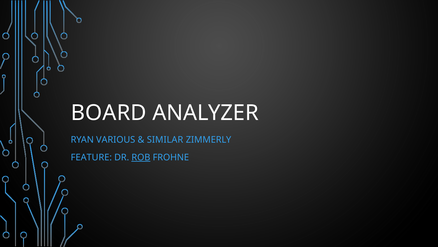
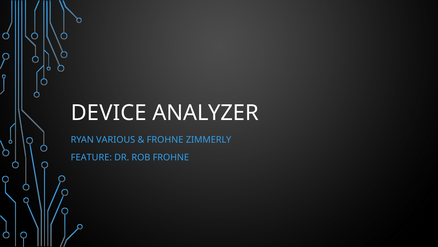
BOARD: BOARD -> DEVICE (109, 112)
SIMILAR: SIMILAR -> FROHNE (165, 139)
ROB underline: present -> none (141, 157)
